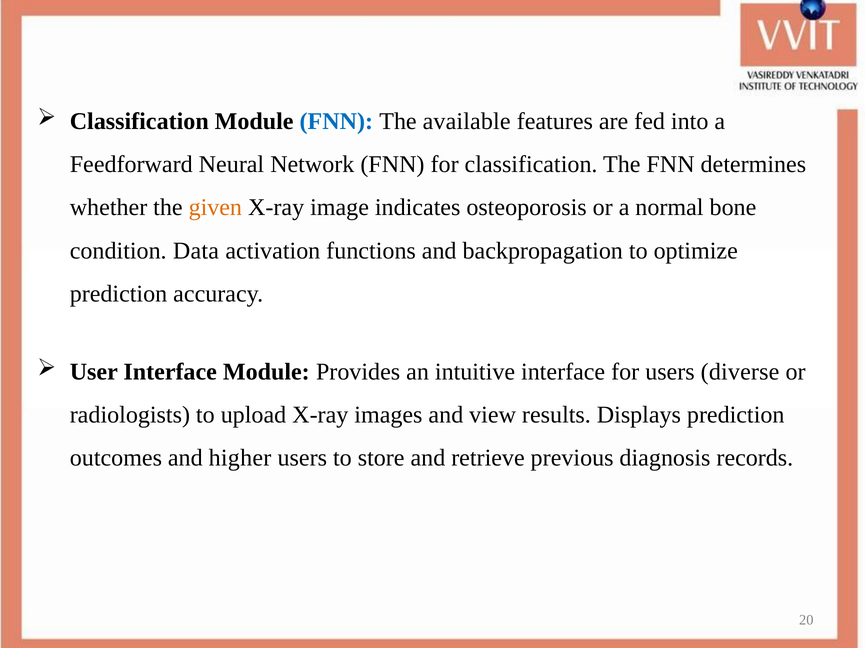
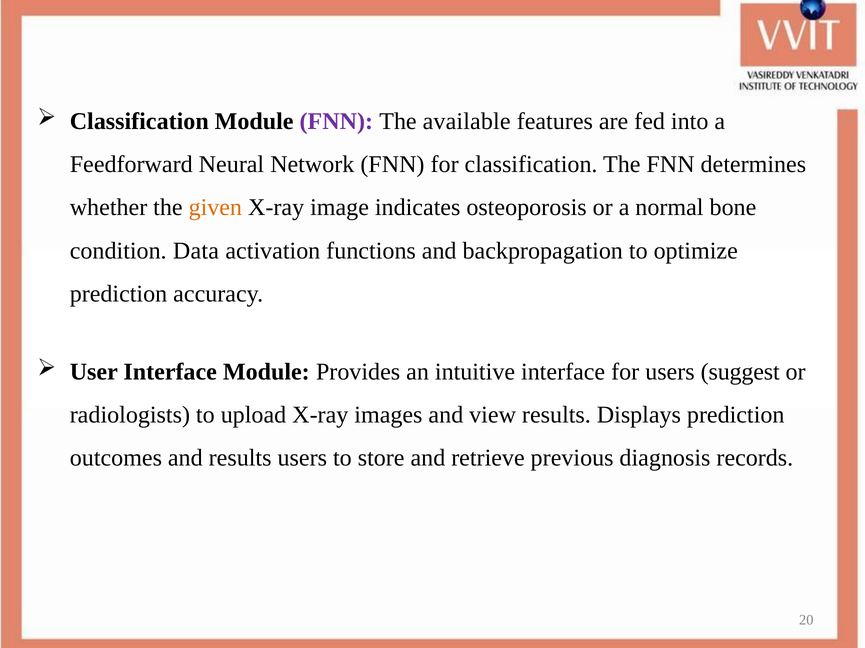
FNN colour: blue -> purple (336, 121)
diverse: diverse -> suggest (740, 372)
and higher: higher -> results (240, 459)
